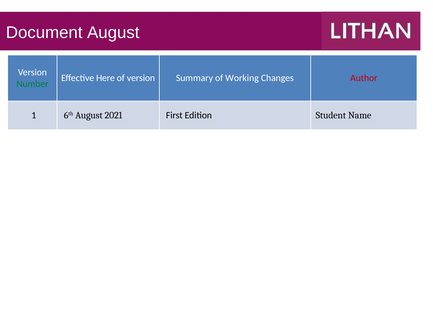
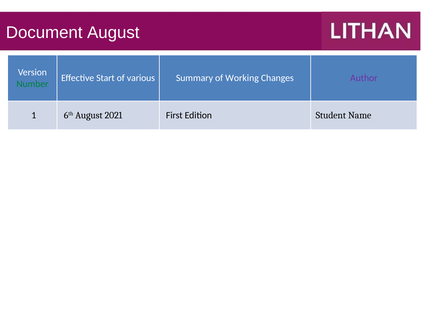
Here: Here -> Start (105, 78)
of version: version -> various (141, 78)
Author colour: red -> purple (364, 78)
